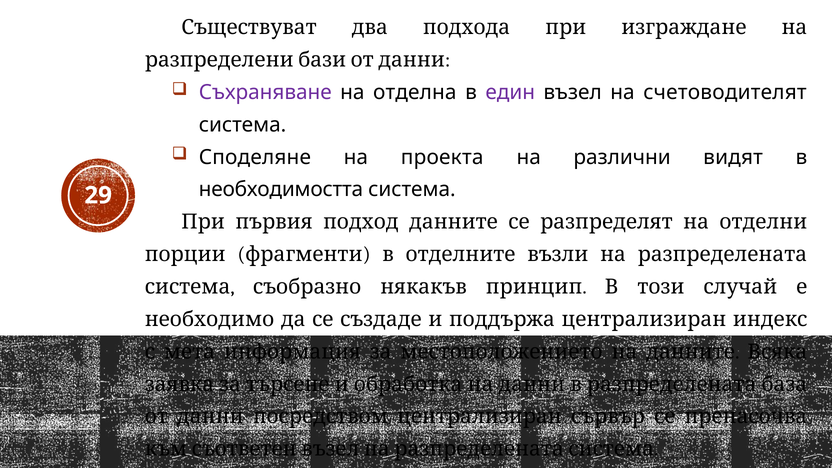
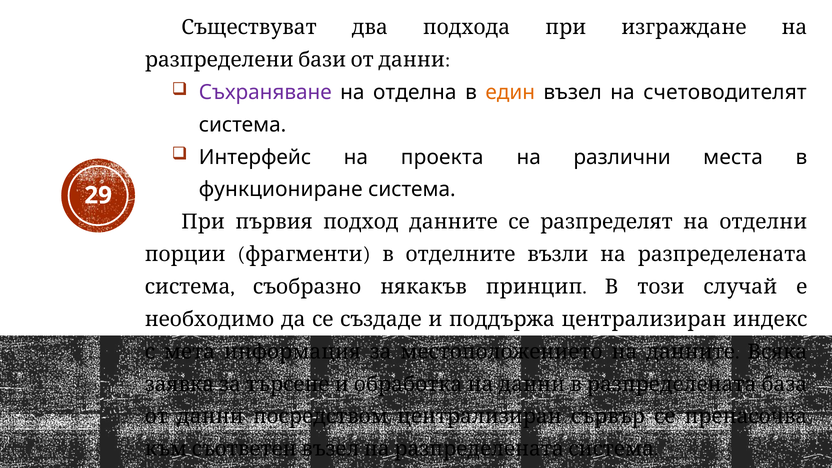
един colour: purple -> orange (510, 92)
Споделяне: Споделяне -> Интерфейс (255, 157)
видят: видят -> места (733, 157)
необходимостта: необходимостта -> функциониране (281, 190)
